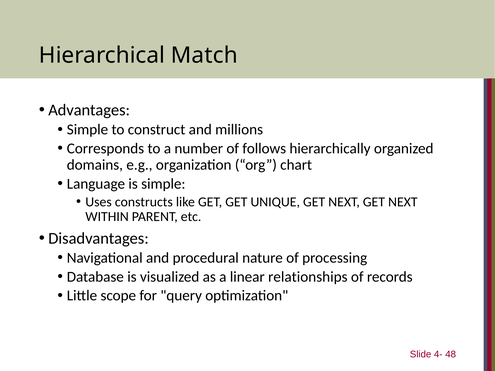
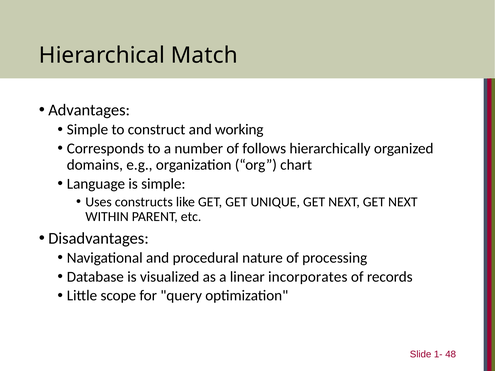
millions: millions -> working (239, 130)
relationships: relationships -> incorporates (308, 277)
4-: 4- -> 1- (438, 355)
